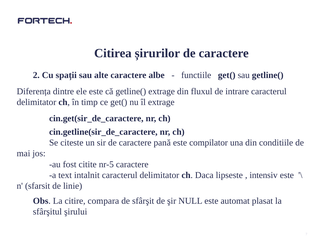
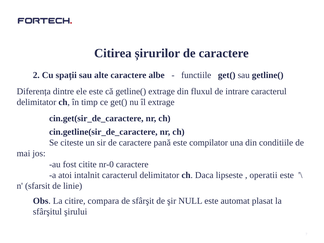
nr-5: nr-5 -> nr-0 (106, 164)
text: text -> atoi (65, 175)
intensiv: intensiv -> operatii (264, 175)
